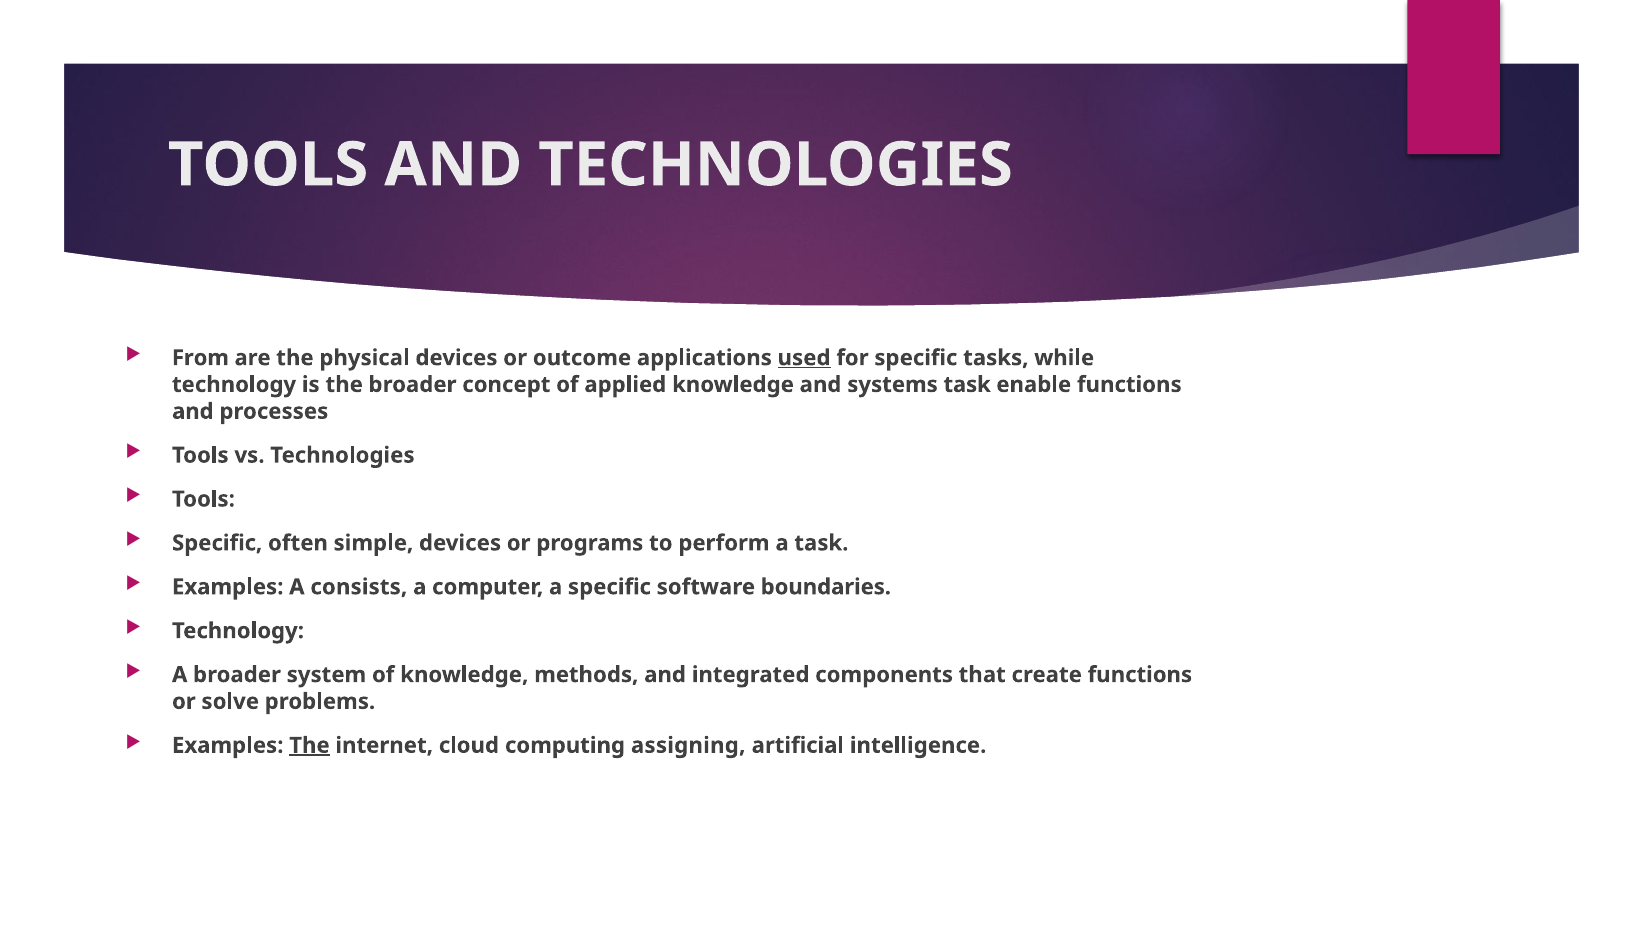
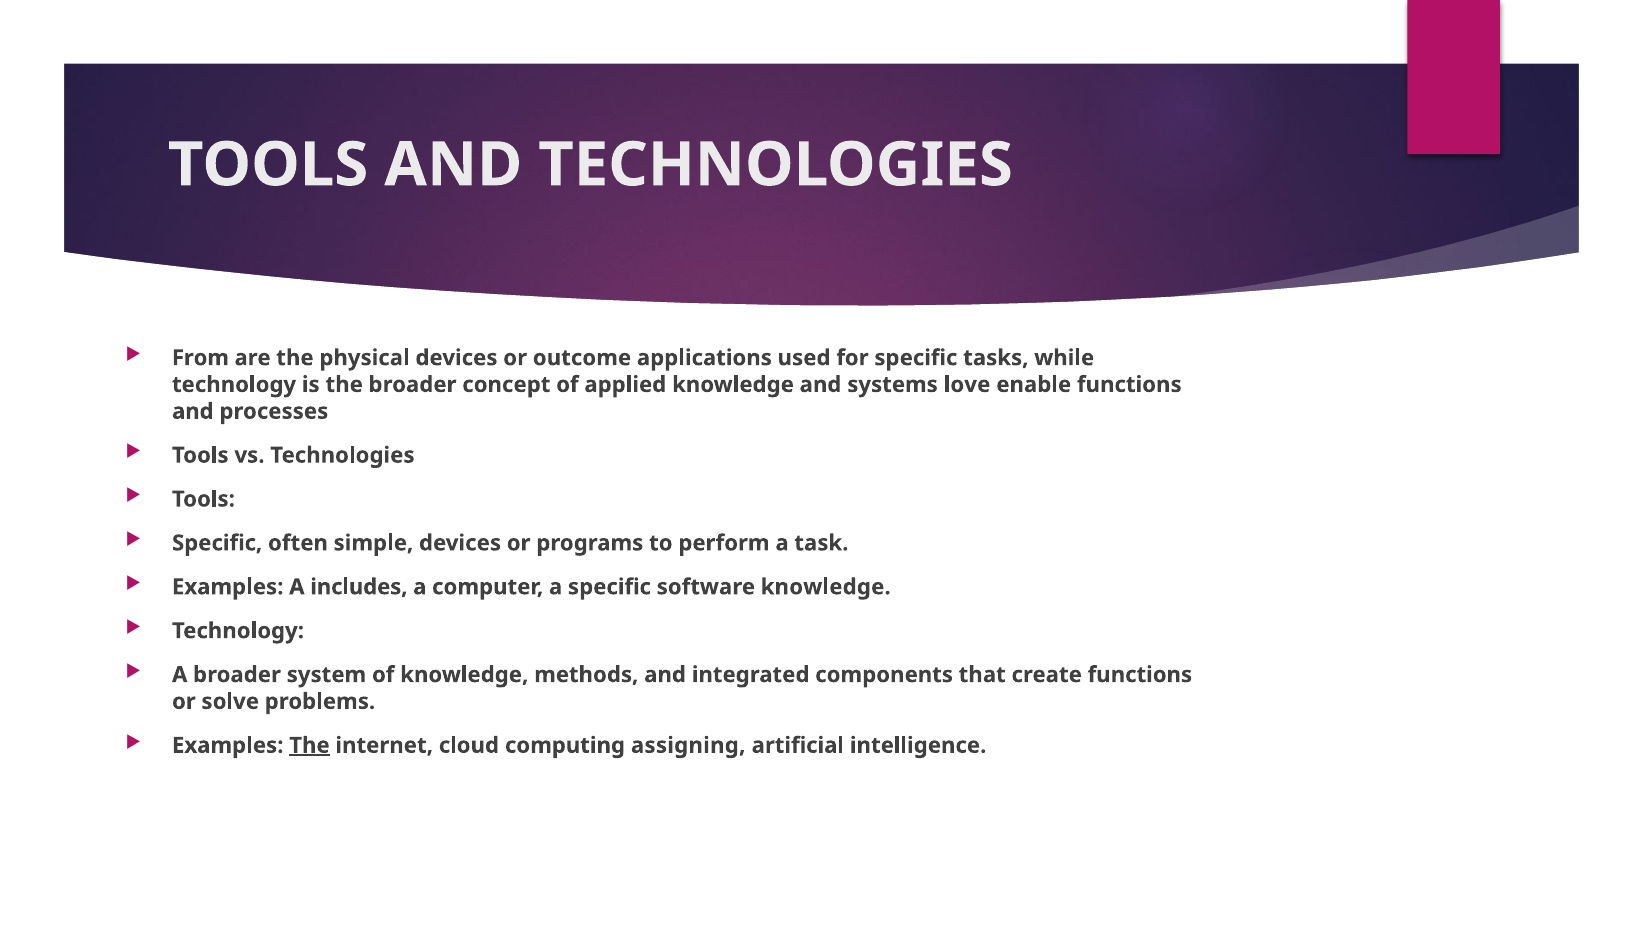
used underline: present -> none (804, 358)
systems task: task -> love (967, 385)
consists: consists -> includes (359, 587)
software boundaries: boundaries -> knowledge (826, 587)
